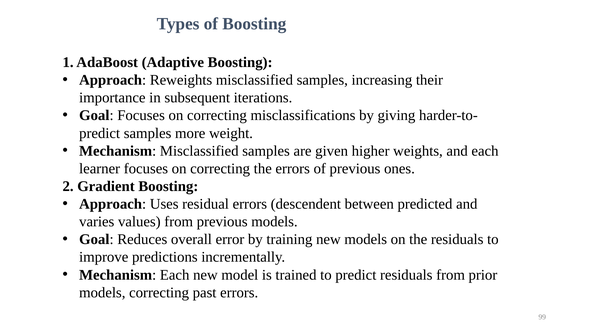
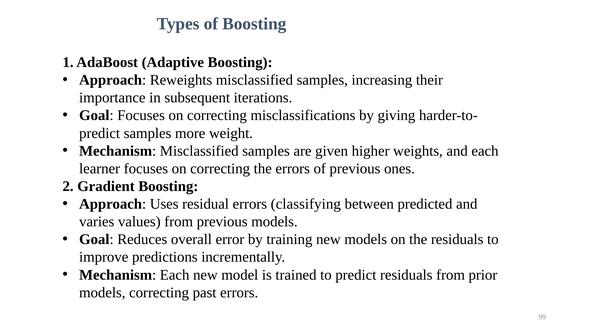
descendent: descendent -> classifying (306, 204)
